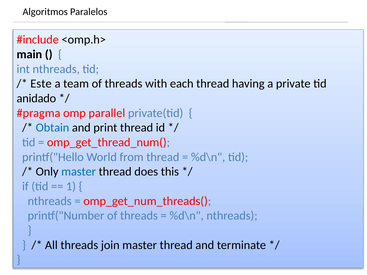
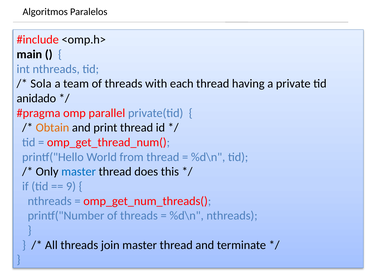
Este: Este -> Sola (41, 84)
Obtain colour: blue -> orange (52, 128)
1: 1 -> 9 (71, 186)
